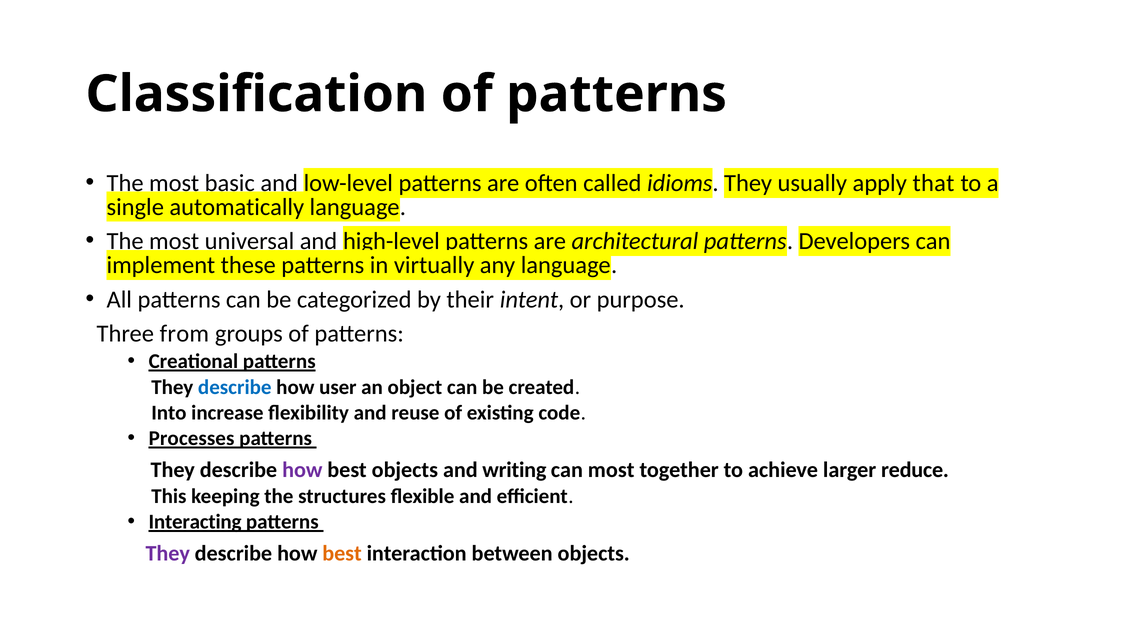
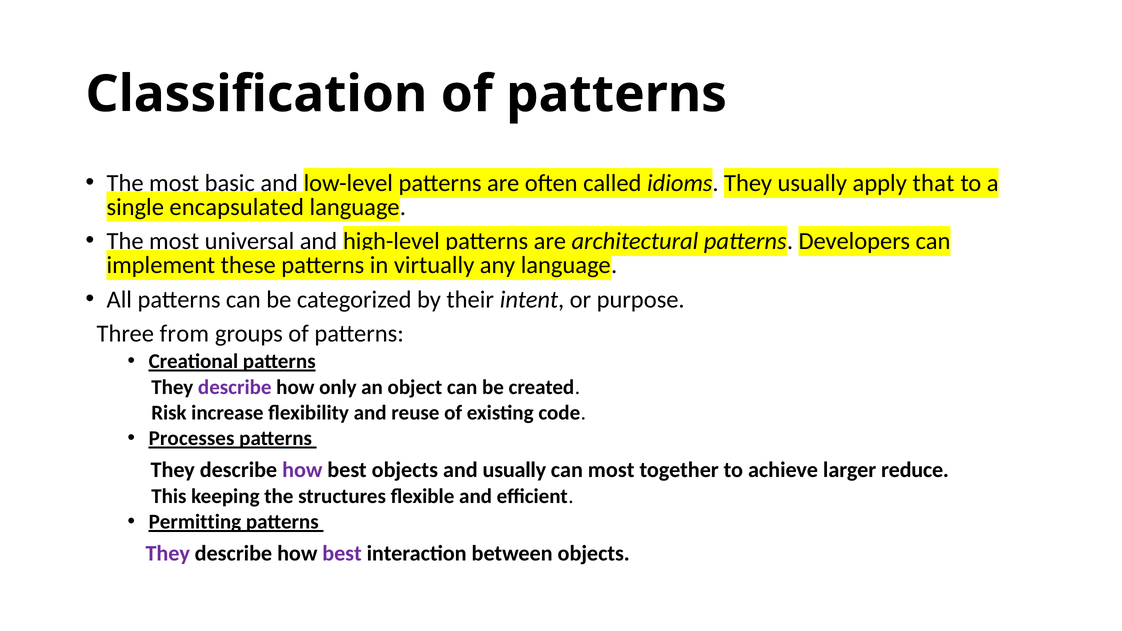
automatically: automatically -> encapsulated (237, 207)
describe colour: blue -> purple (235, 387)
user: user -> only (338, 387)
Into: Into -> Risk (169, 413)
and writing: writing -> usually (514, 470)
Interacting: Interacting -> Permitting (195, 522)
best colour: orange -> purple (342, 553)
